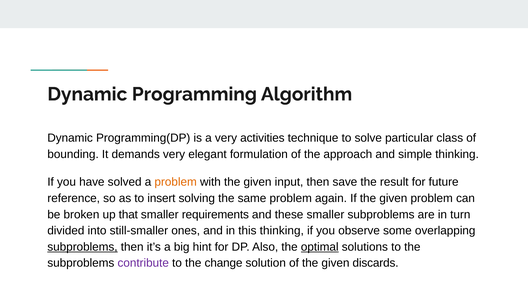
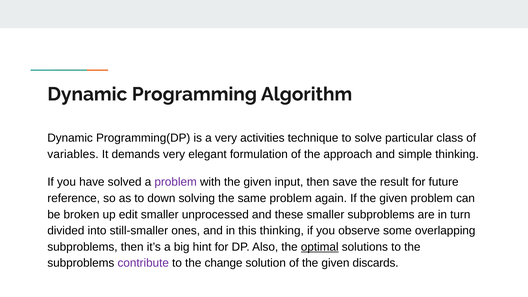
bounding: bounding -> variables (73, 154)
problem colour: orange -> purple (176, 182)
insert: insert -> down (161, 198)
that: that -> edit (128, 214)
requirements: requirements -> unprocessed (215, 214)
subproblems underline: present -> none (82, 247)
